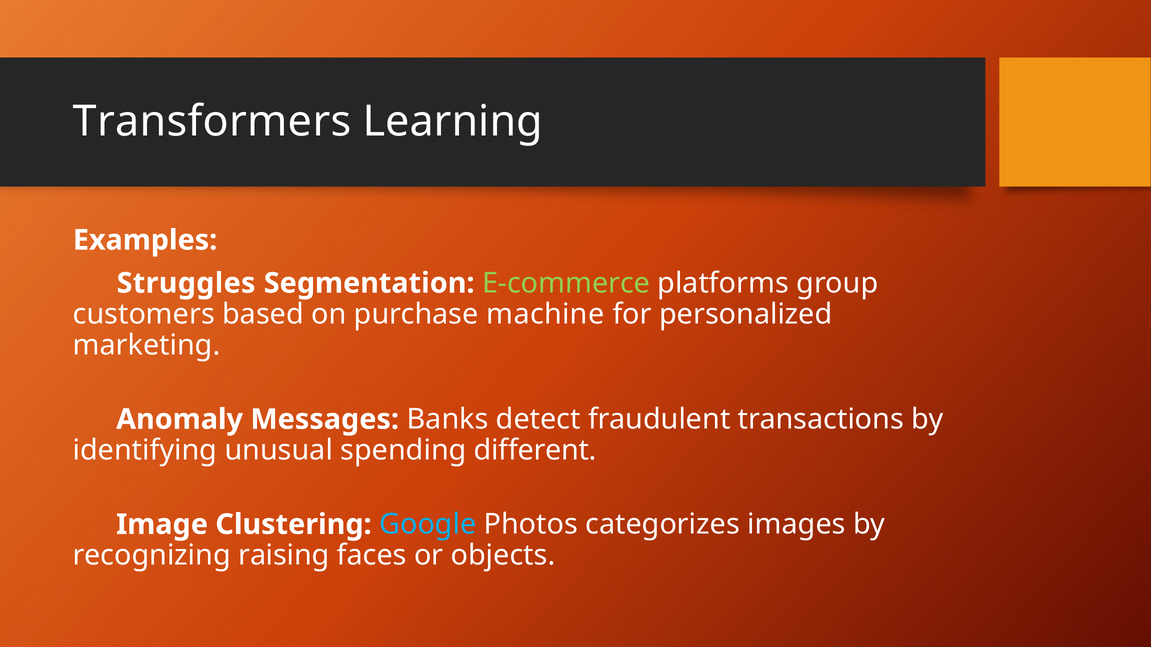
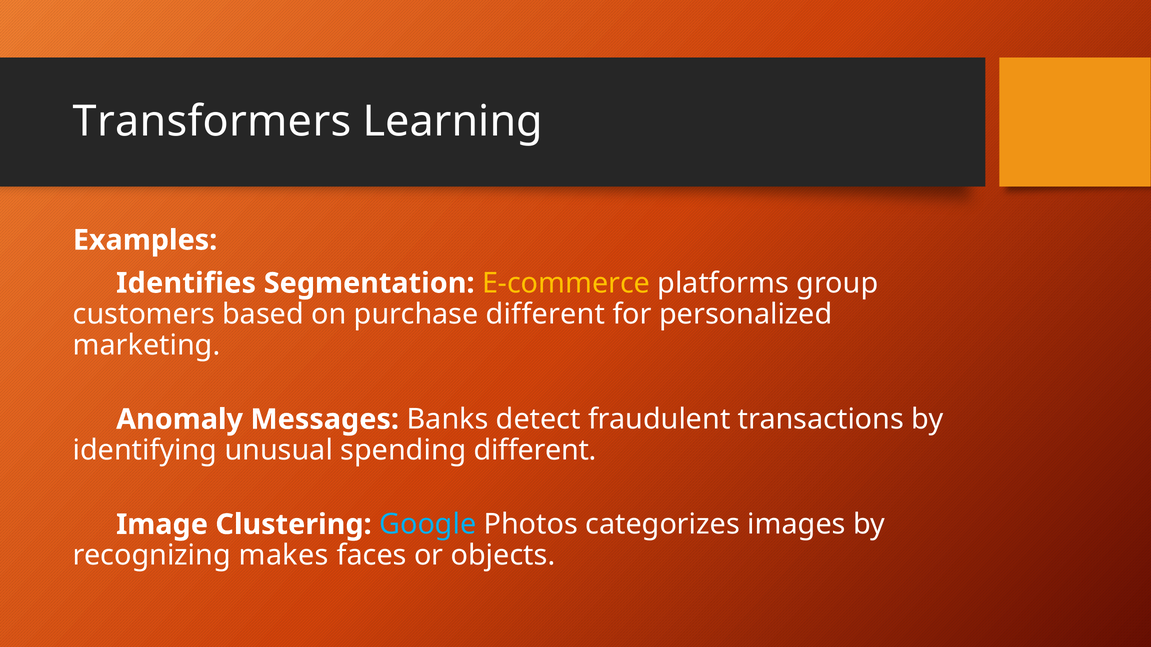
Struggles: Struggles -> Identifies (186, 283)
E-commerce colour: light green -> yellow (566, 283)
purchase machine: machine -> different (545, 314)
raising: raising -> makes (284, 556)
